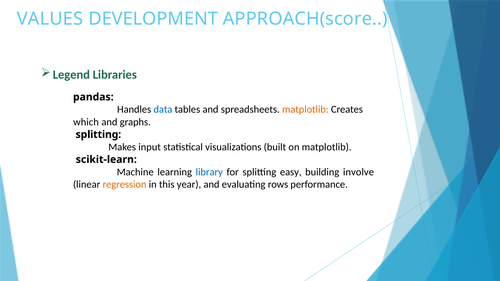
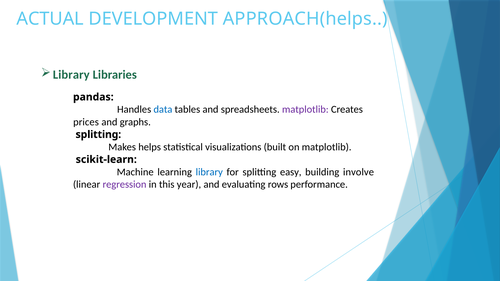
VALUES: VALUES -> ACTUAL (50, 19)
APPROACH(score: APPROACH(score -> APPROACH(helps (305, 19)
Legend: Legend -> Library (71, 75)
matplotlib colour: orange -> purple (305, 110)
which: which -> prices (86, 122)
input: input -> helps (150, 147)
regression colour: orange -> purple (125, 185)
